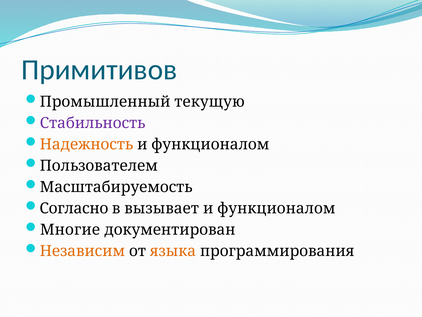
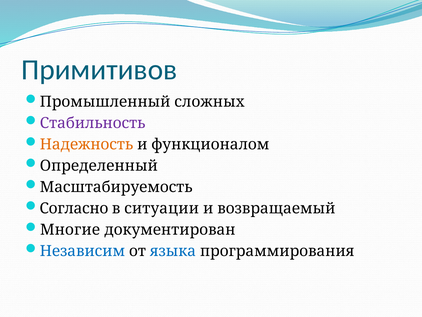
текущую: текущую -> сложных (209, 102)
Пользователем: Пользователем -> Определенный (99, 166)
вызывает: вызывает -> ситуации (162, 208)
функционалом: функционалом -> возвращаемый (276, 208)
Независим colour: orange -> blue (82, 251)
языка colour: orange -> blue (173, 251)
